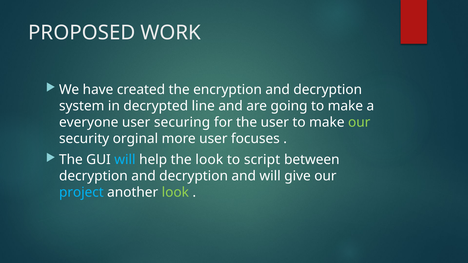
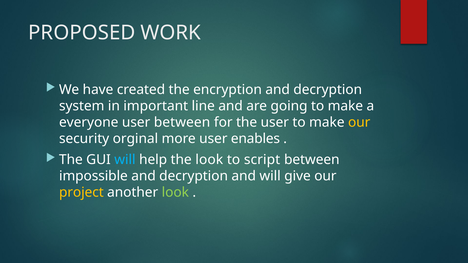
decrypted: decrypted -> important (156, 106)
user securing: securing -> between (182, 122)
our colour: light green -> yellow (359, 122)
focuses: focuses -> enables (255, 139)
decryption: decryption -> impossible (93, 176)
project colour: light blue -> yellow (81, 193)
